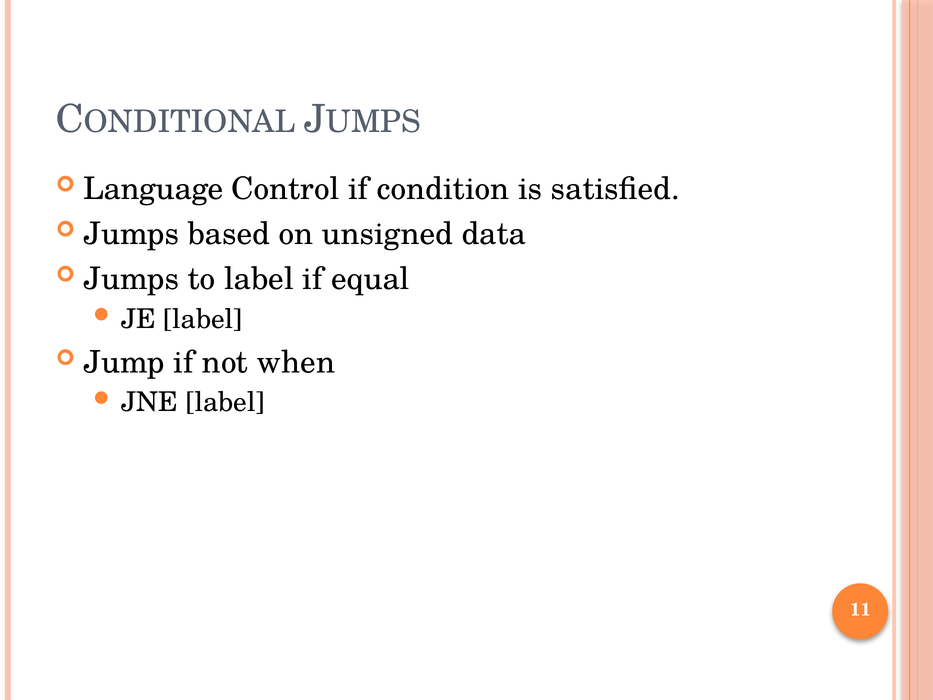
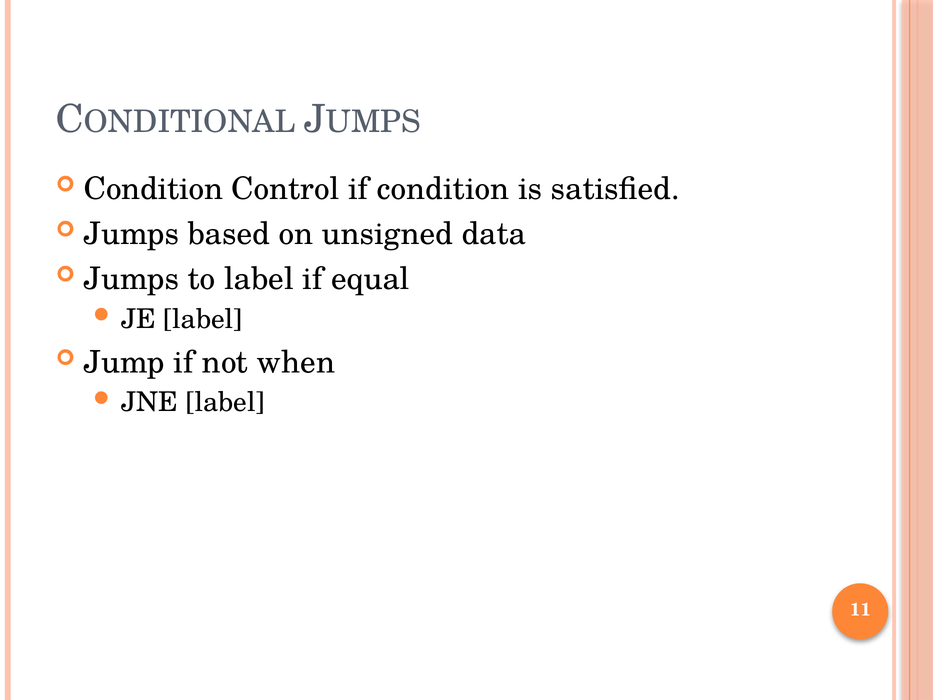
Language: Language -> Condition (153, 189)
